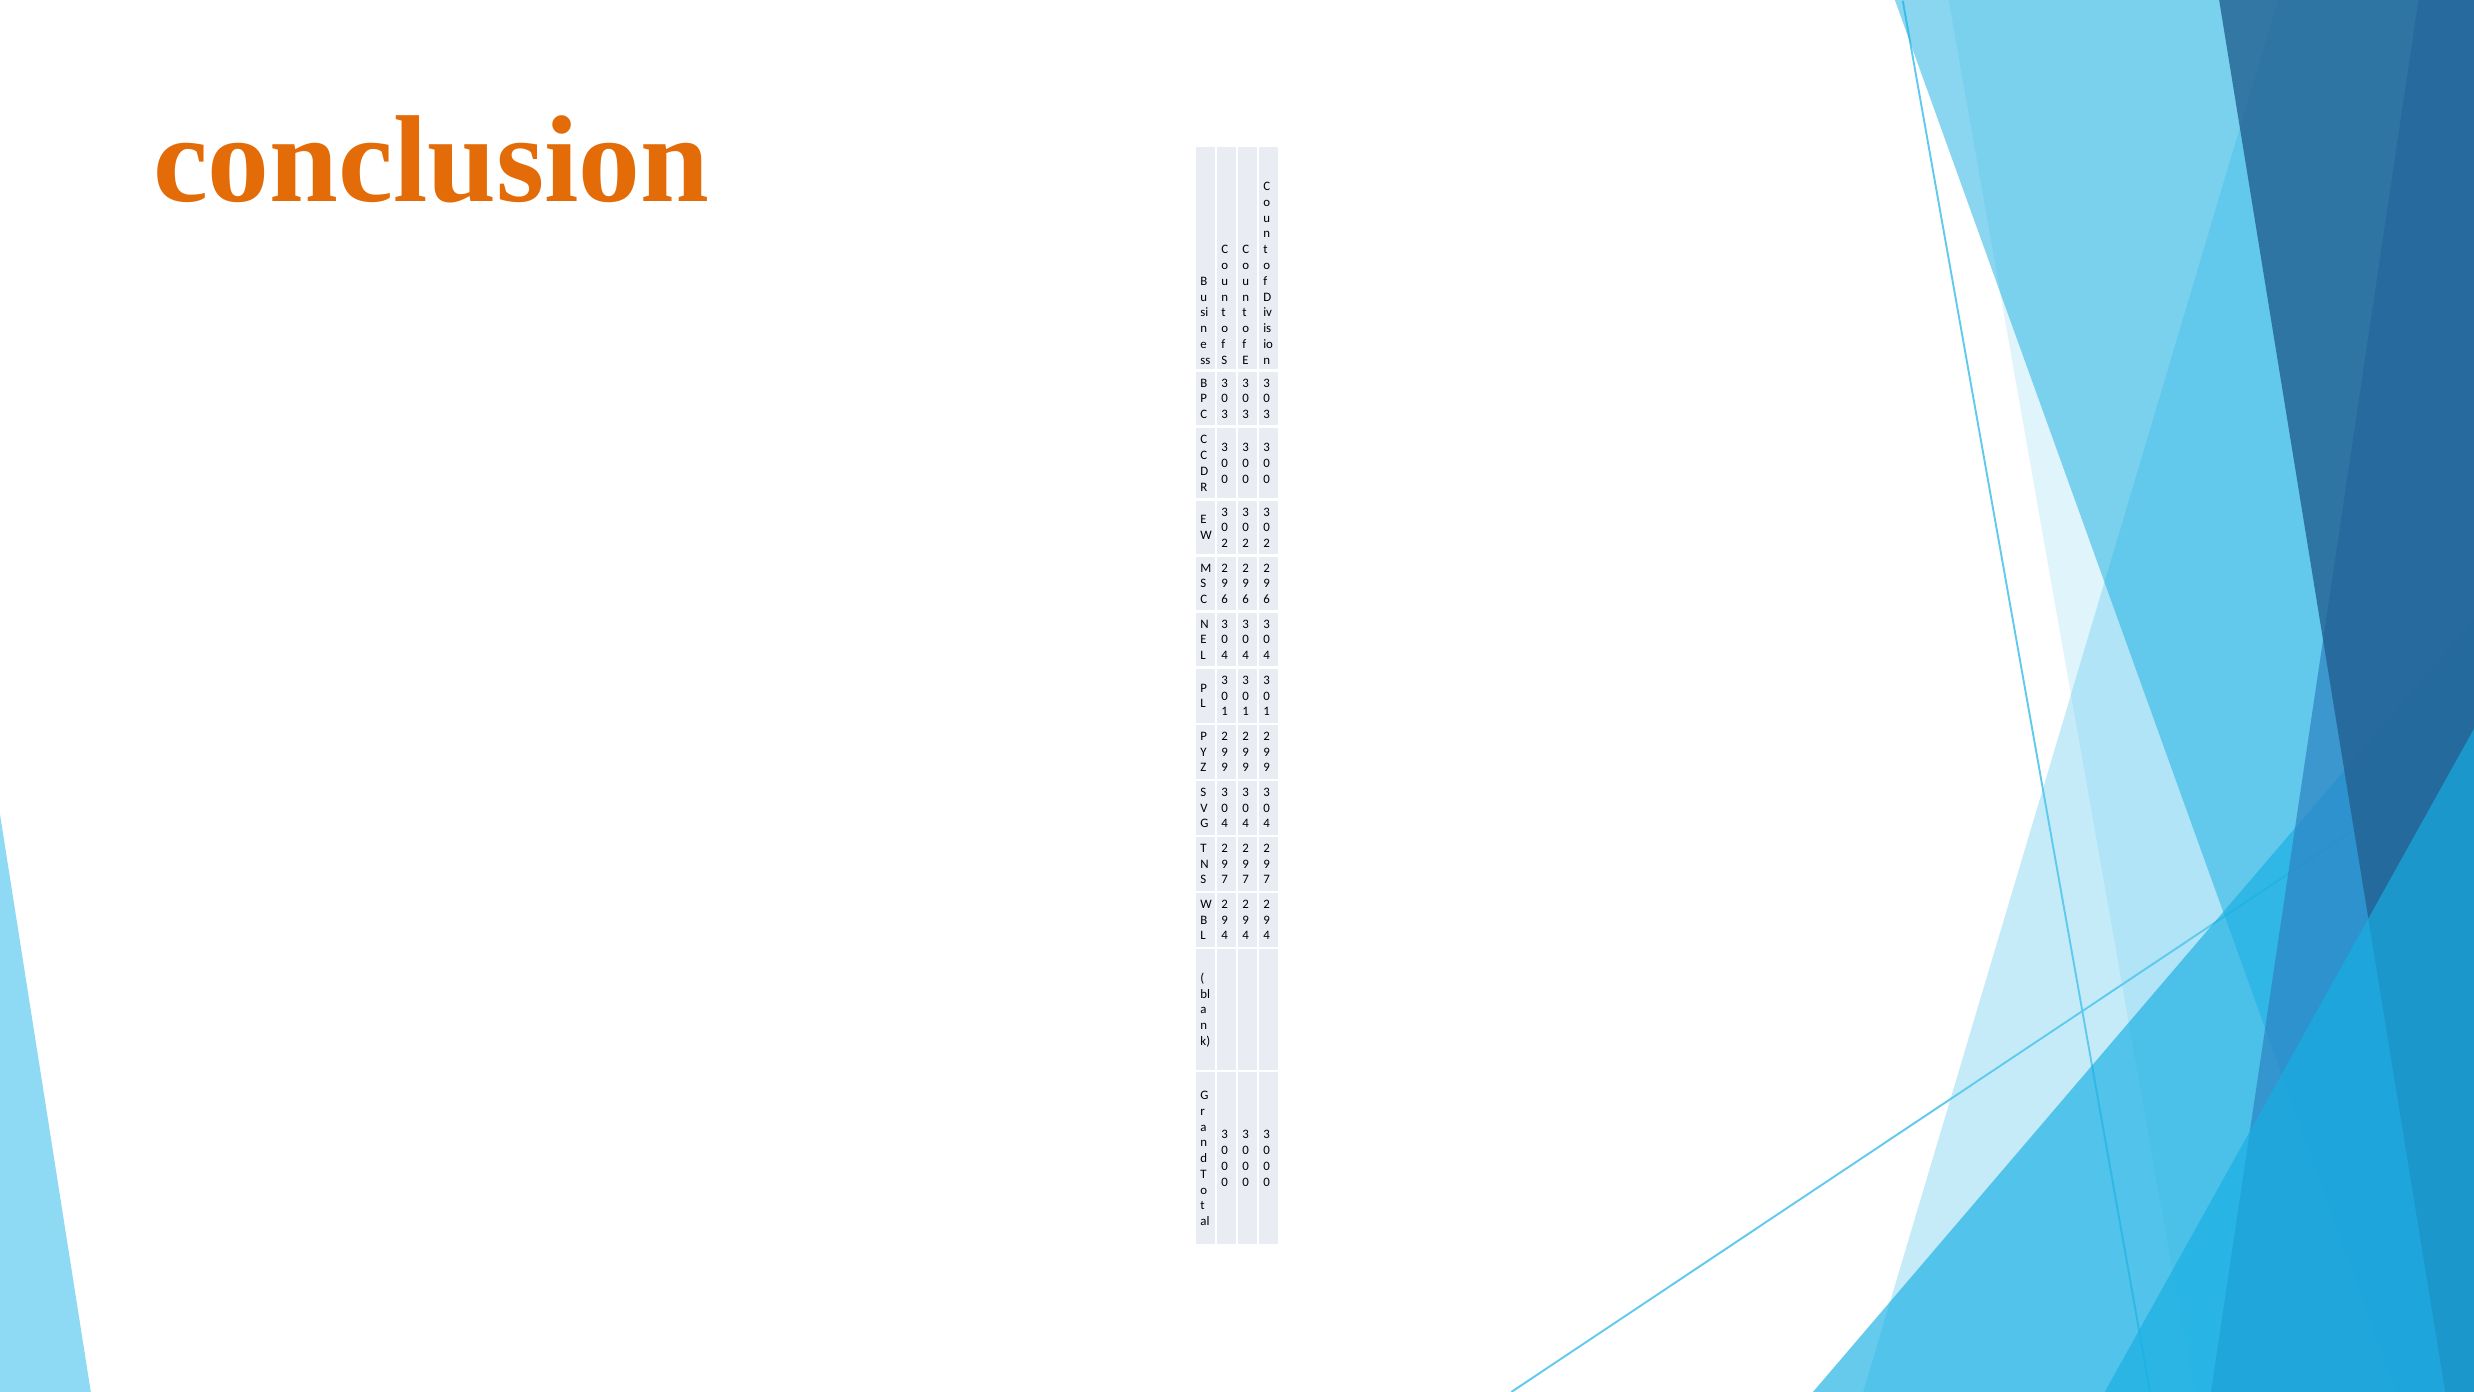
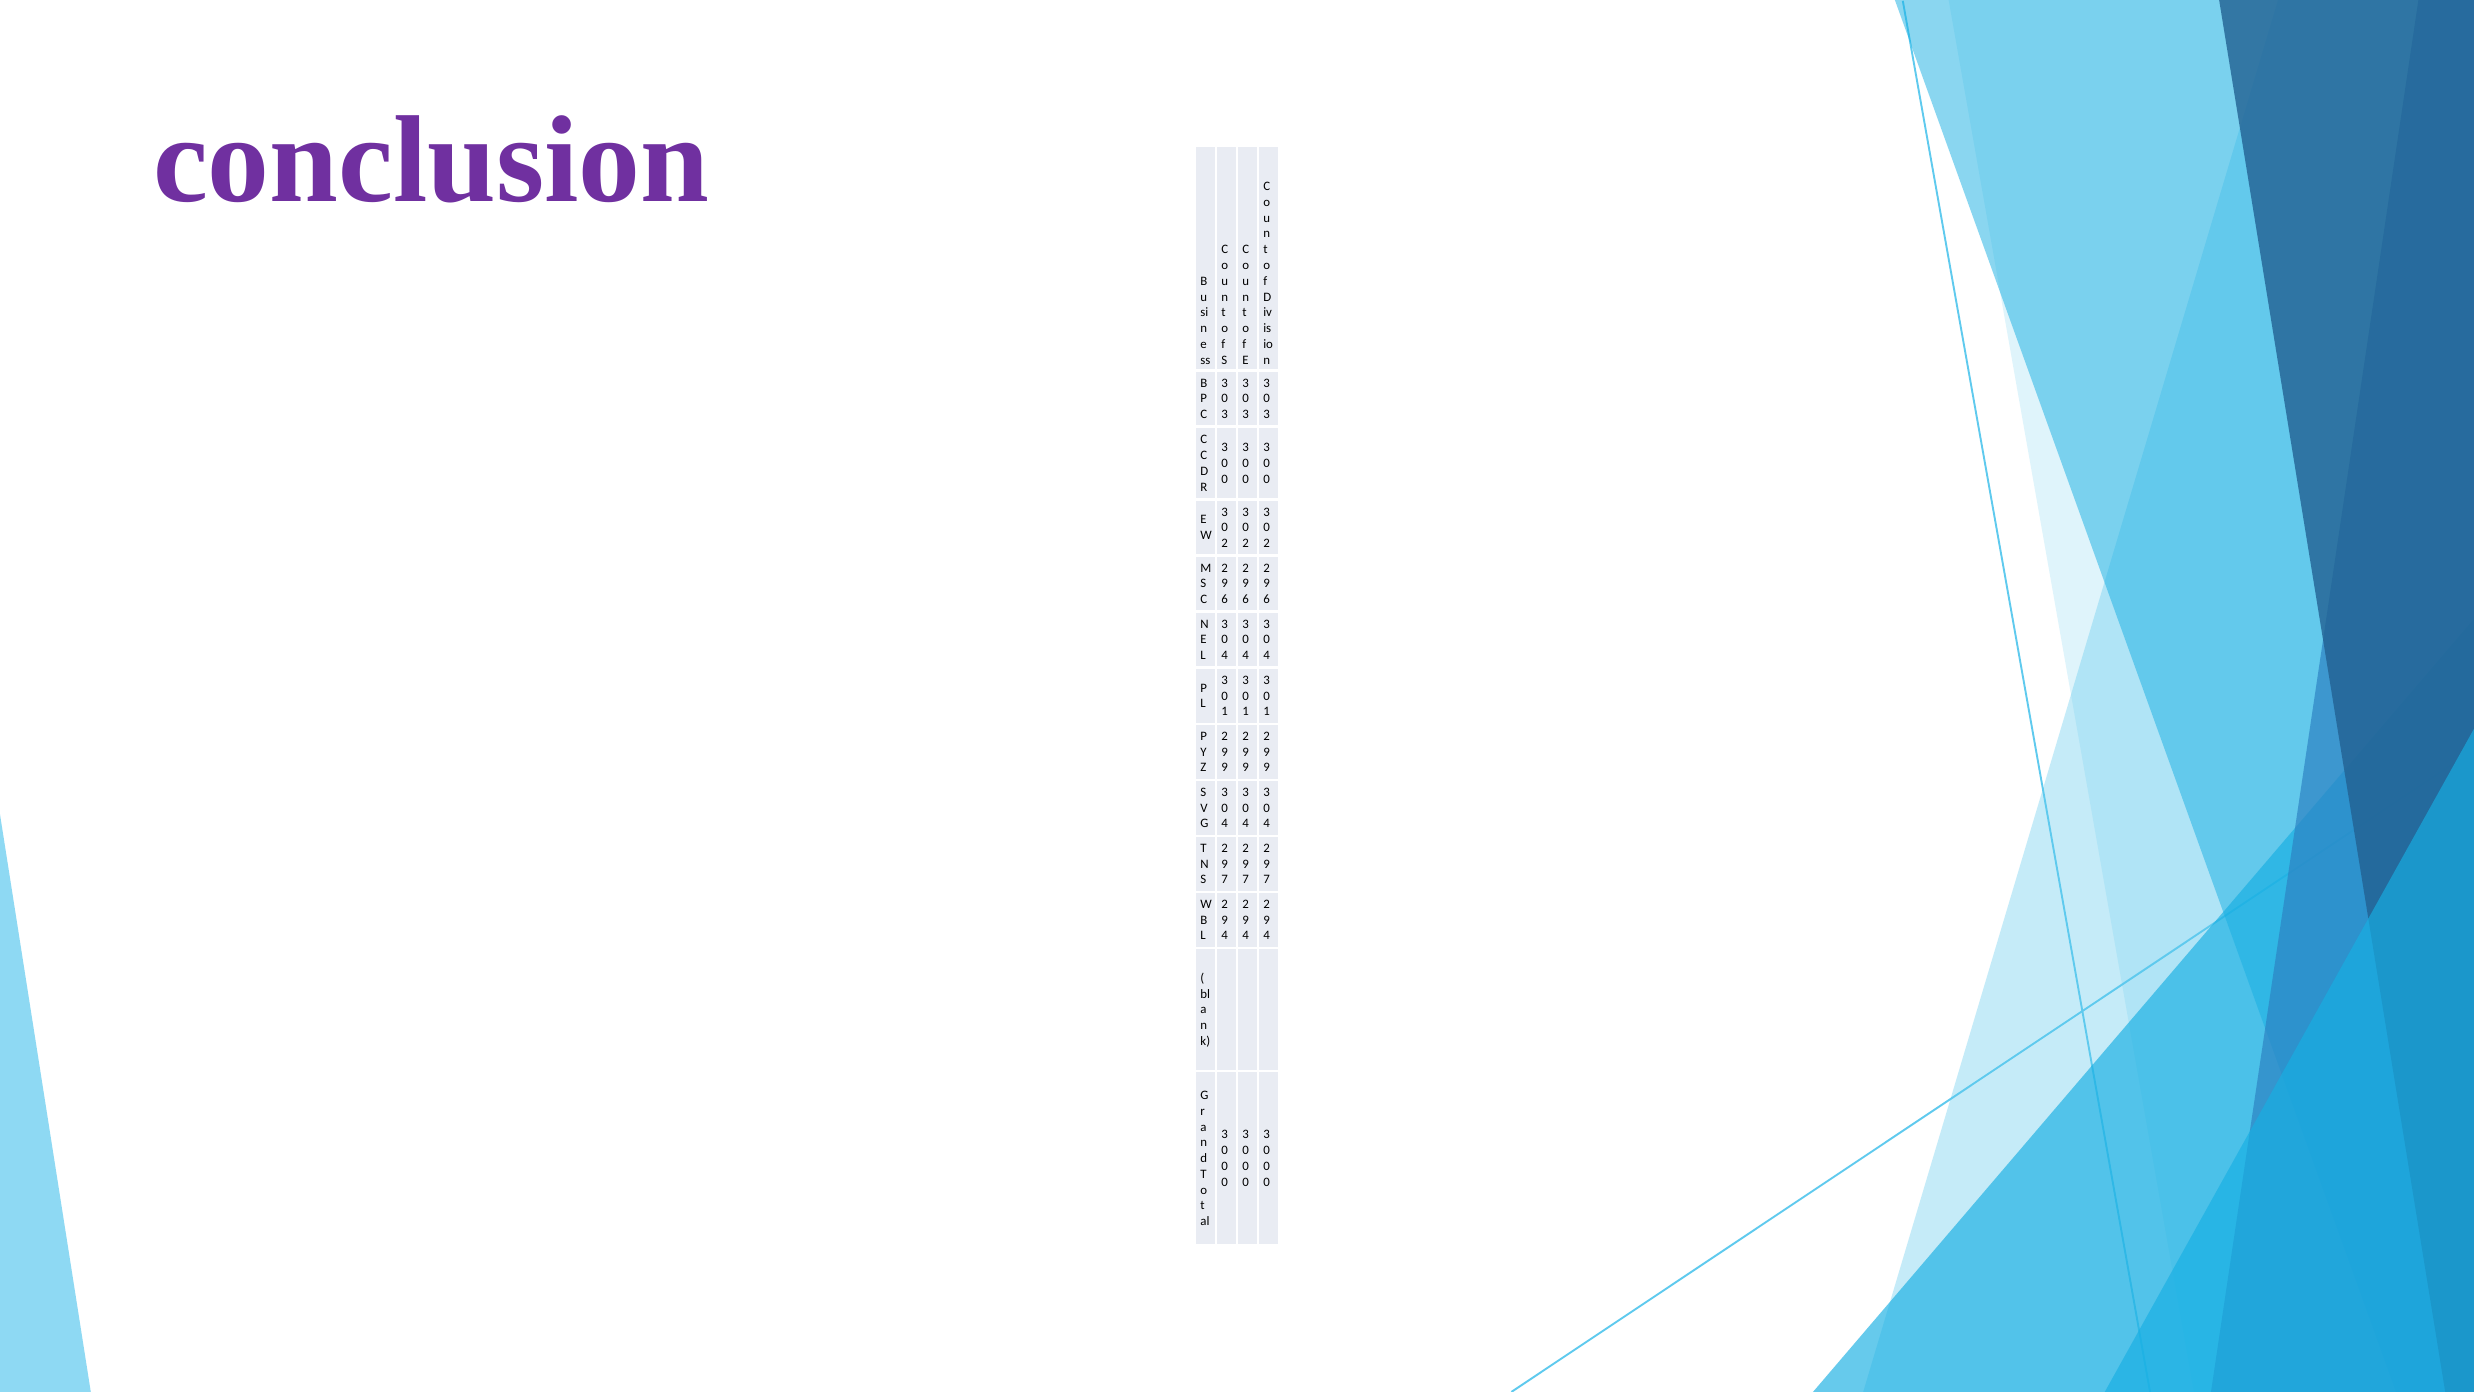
conclusion colour: orange -> purple (431, 161)
